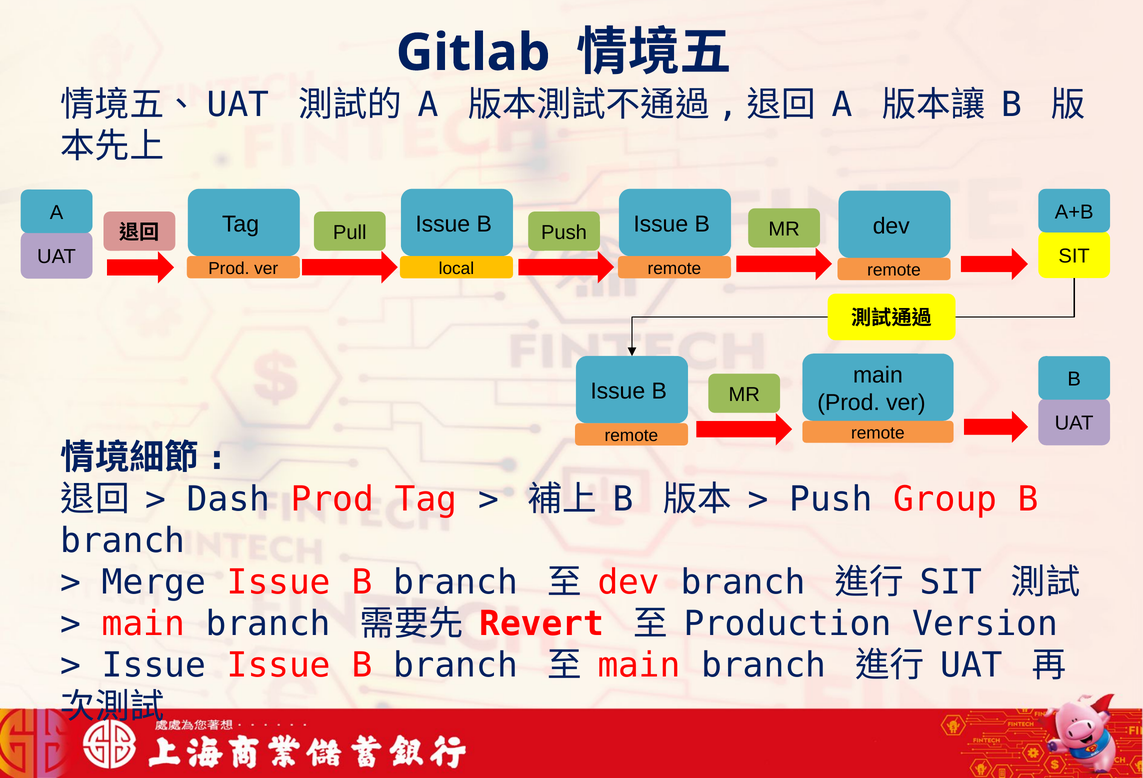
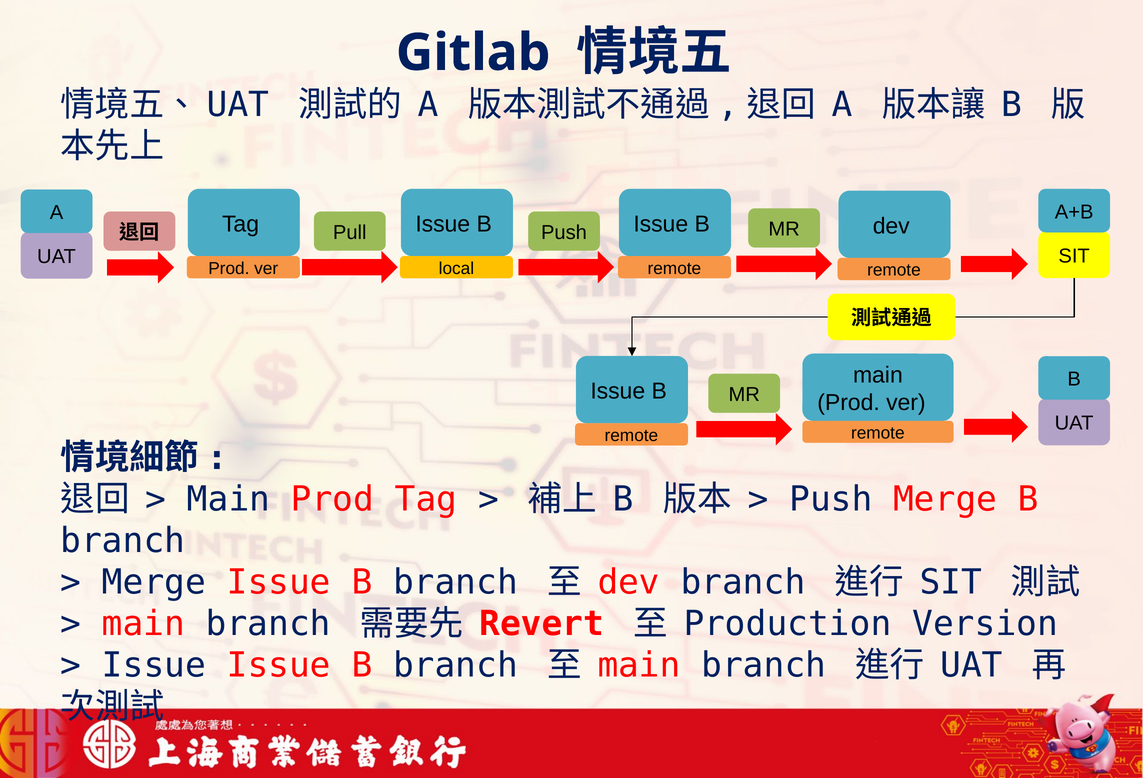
Dash: Dash -> Main (229, 499)
Push Group: Group -> Merge (945, 499)
